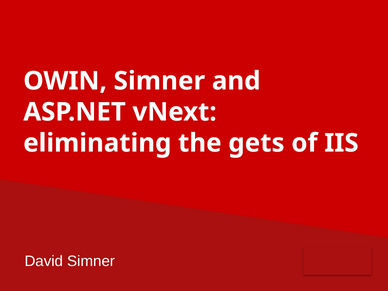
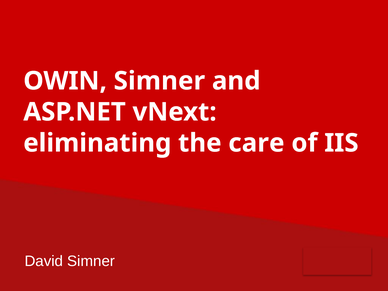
gets: gets -> care (256, 143)
